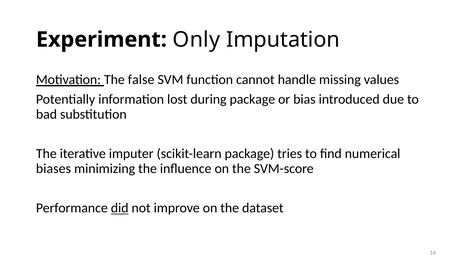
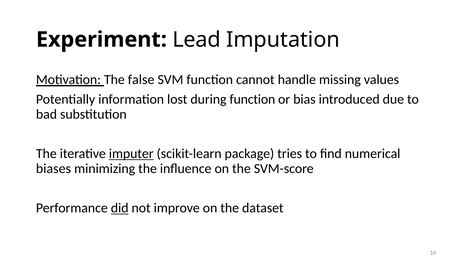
Only: Only -> Lead (197, 40)
during package: package -> function (252, 100)
imputer underline: none -> present (131, 154)
